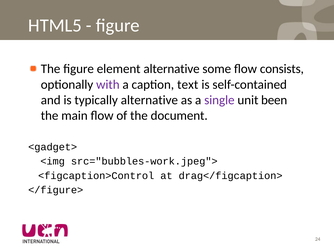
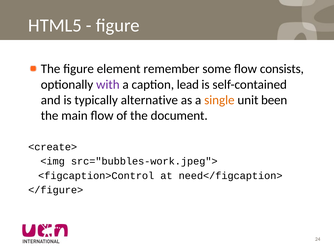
element alternative: alternative -> remember (171, 69)
text: text -> lead (188, 84)
single colour: purple -> orange (219, 100)
<gadget>: <gadget> -> <create> (53, 147)
drag</figcaption>: drag</figcaption> -> need</figcaption> (231, 175)
